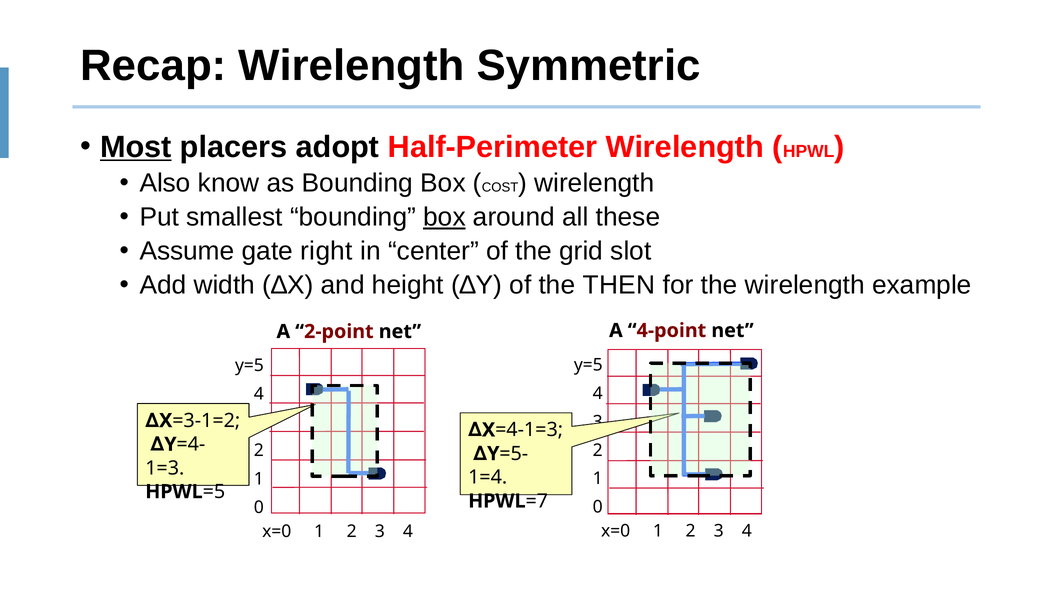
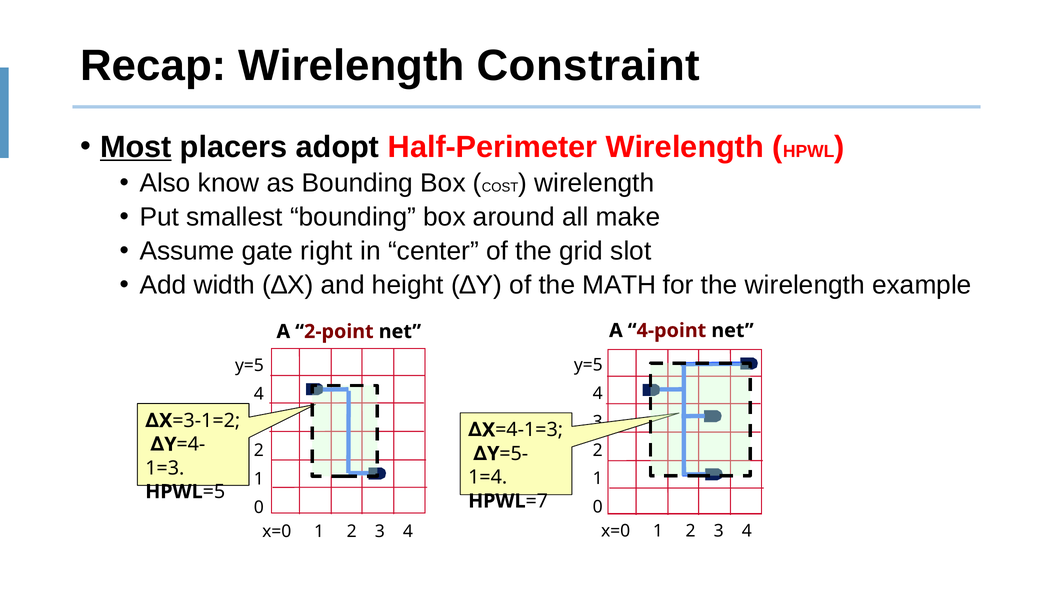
Symmetric: Symmetric -> Constraint (588, 66)
box underline: present -> none (444, 217)
these: these -> make (628, 217)
THEN: THEN -> MATH (619, 285)
